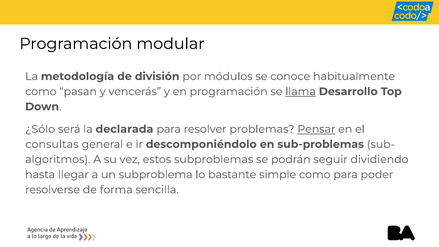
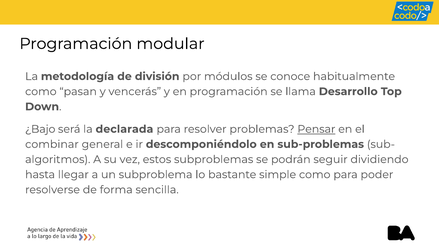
llama underline: present -> none (301, 92)
¿Sólo: ¿Sólo -> ¿Bajo (40, 129)
consultas: consultas -> combinar (52, 144)
